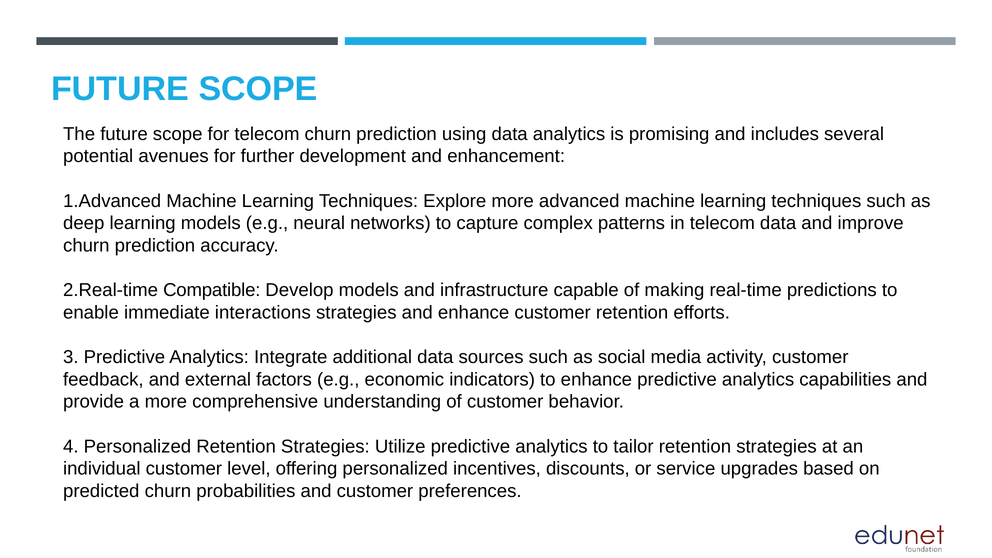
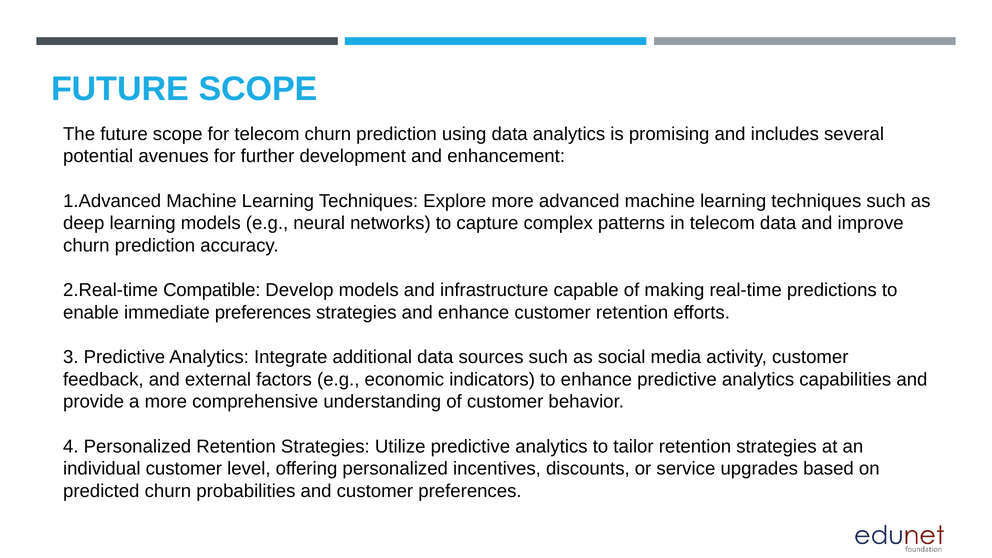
immediate interactions: interactions -> preferences (263, 312)
